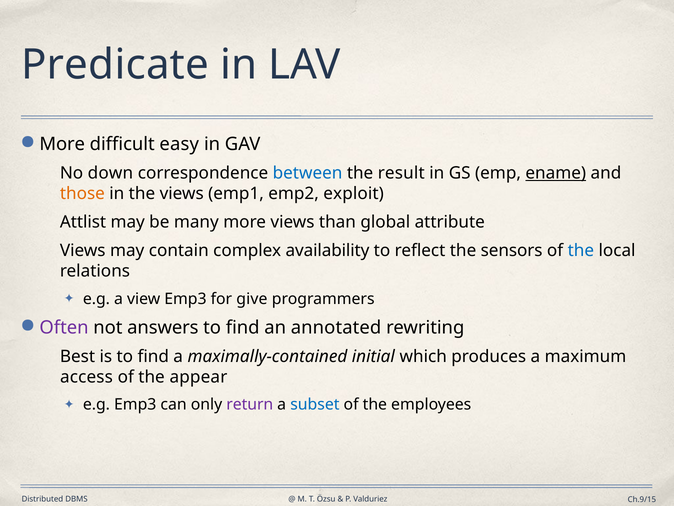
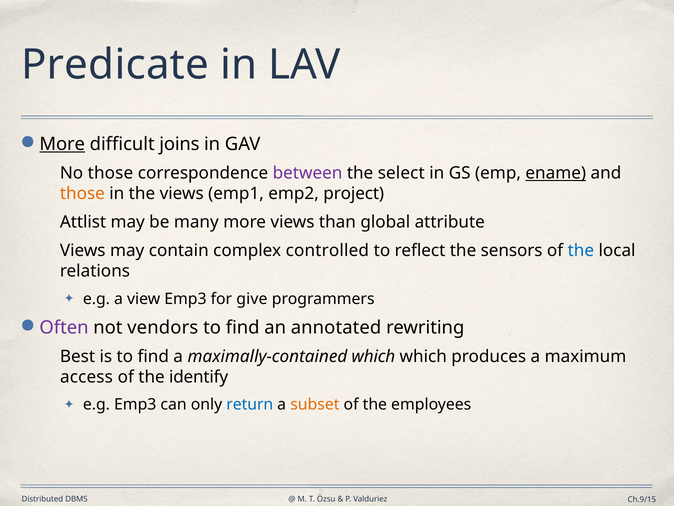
More underline: none -> present (62, 144)
easy: easy -> joins (179, 144)
No down: down -> those (110, 173)
between colour: blue -> purple (308, 173)
result: result -> select (401, 173)
exploit: exploit -> project (354, 194)
availability: availability -> controlled (327, 250)
answers: answers -> vendors (163, 327)
maximally-contained initial: initial -> which (373, 356)
appear: appear -> identify (199, 377)
return colour: purple -> blue (250, 404)
subset colour: blue -> orange (315, 404)
